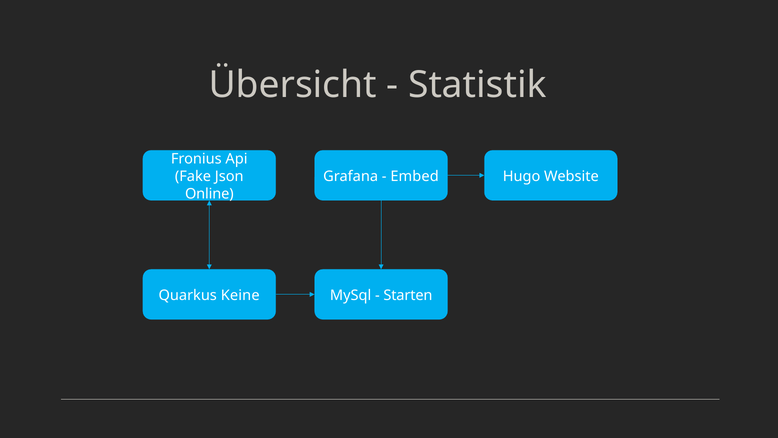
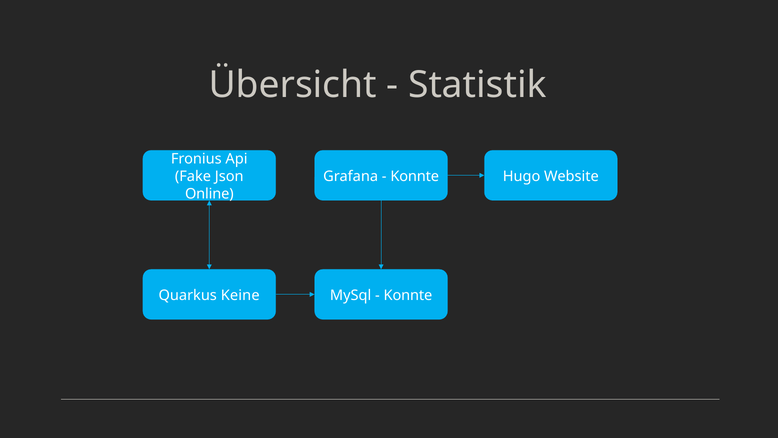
Embed: Embed -> Konnte (415, 176)
Starten: Starten -> Konnte (408, 295)
